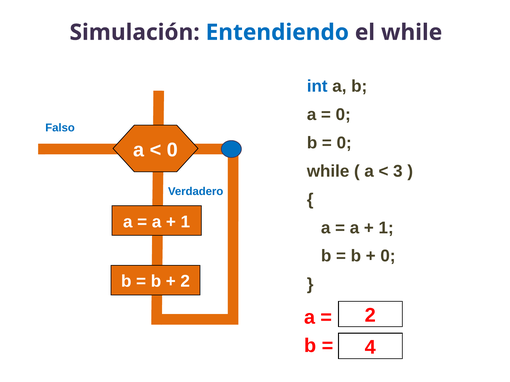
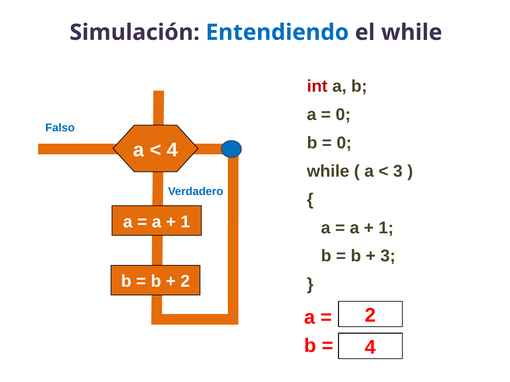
int colour: blue -> red (317, 86)
0: 0 -> 4 (172, 150)
0: 0 -> 3 (388, 256)
